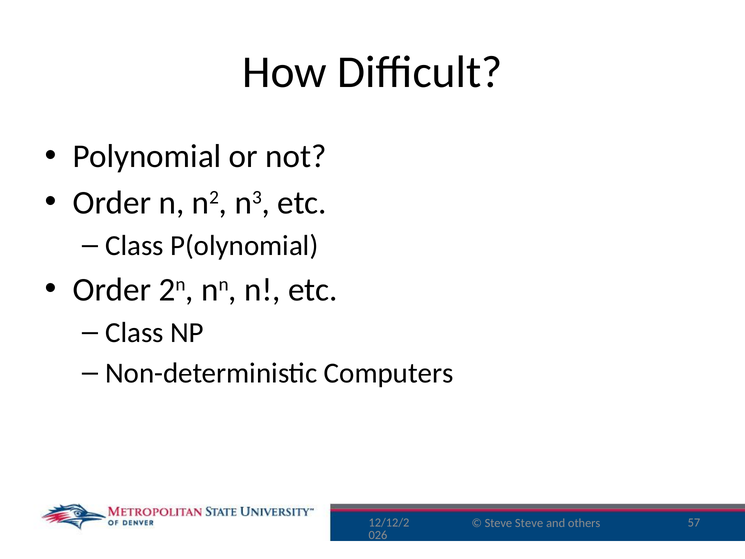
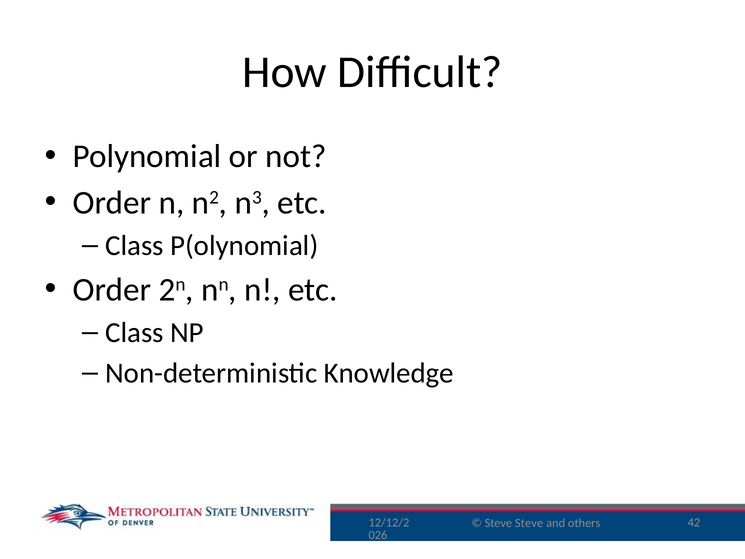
Computers: Computers -> Knowledge (389, 373)
57: 57 -> 42 (694, 522)
